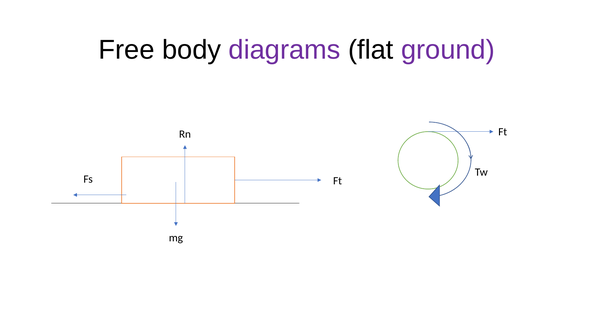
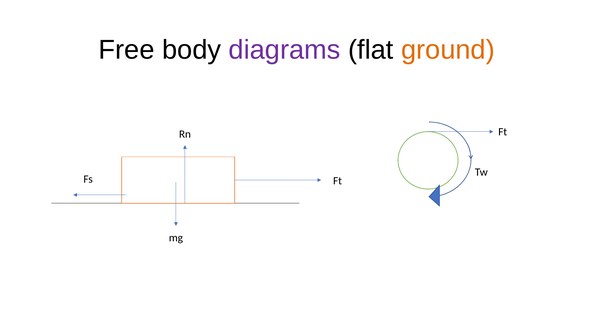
ground colour: purple -> orange (448, 50)
